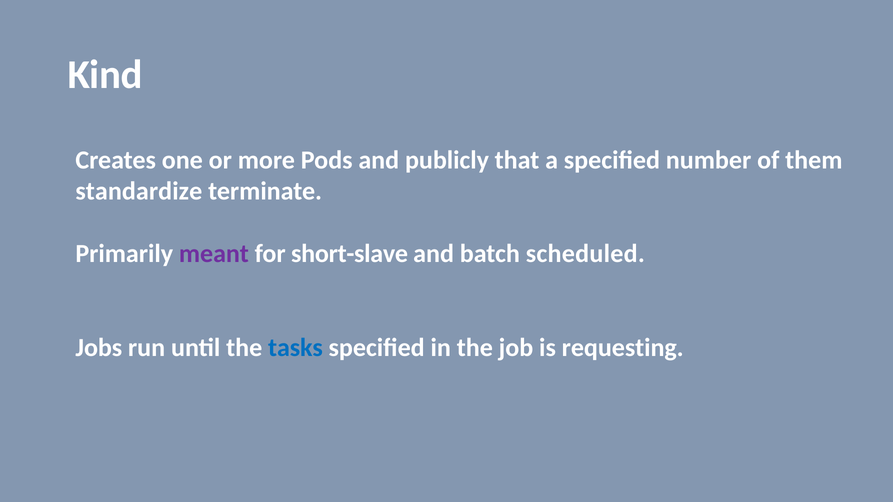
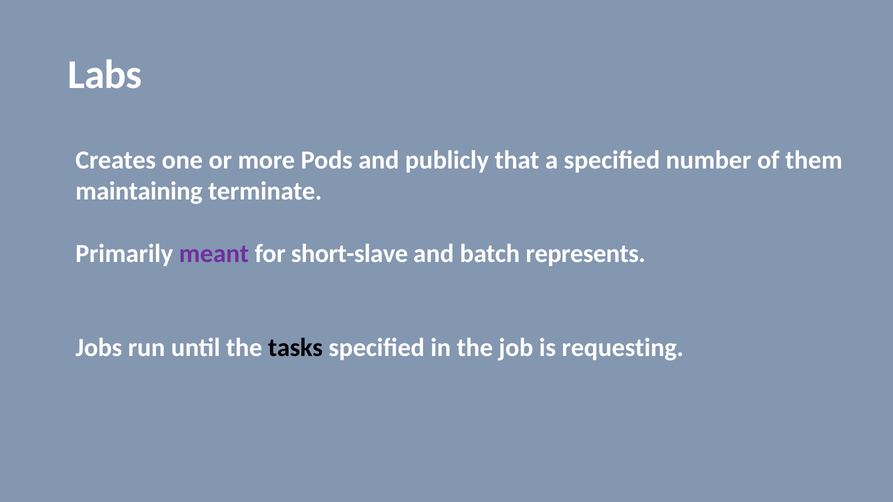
Kind: Kind -> Labs (105, 75)
standardize: standardize -> maintaining (139, 191)
scheduled: scheduled -> represents (586, 254)
tasks colour: blue -> black (295, 348)
